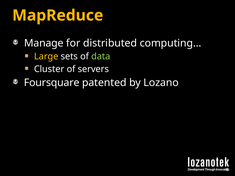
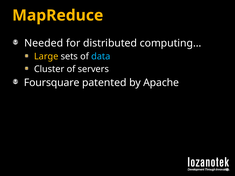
Manage: Manage -> Needed (44, 43)
data colour: light green -> light blue (101, 57)
Lozano: Lozano -> Apache (161, 83)
